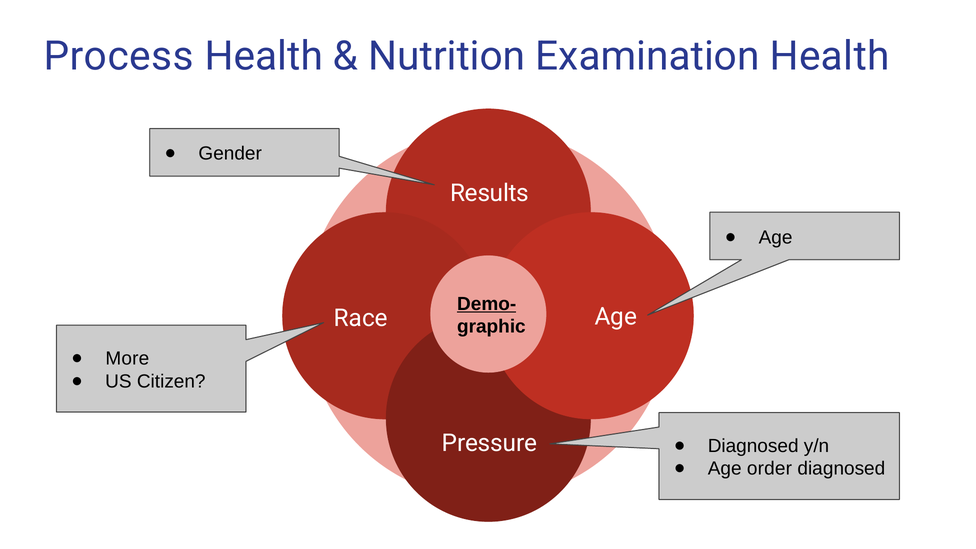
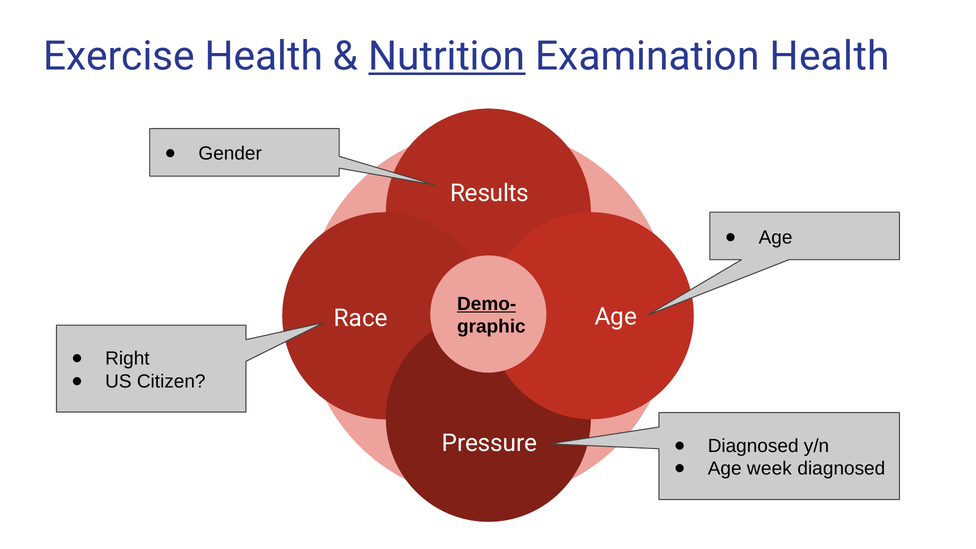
Process: Process -> Exercise (119, 56)
Nutrition underline: none -> present (447, 56)
More: More -> Right (127, 359)
order: order -> week (769, 469)
